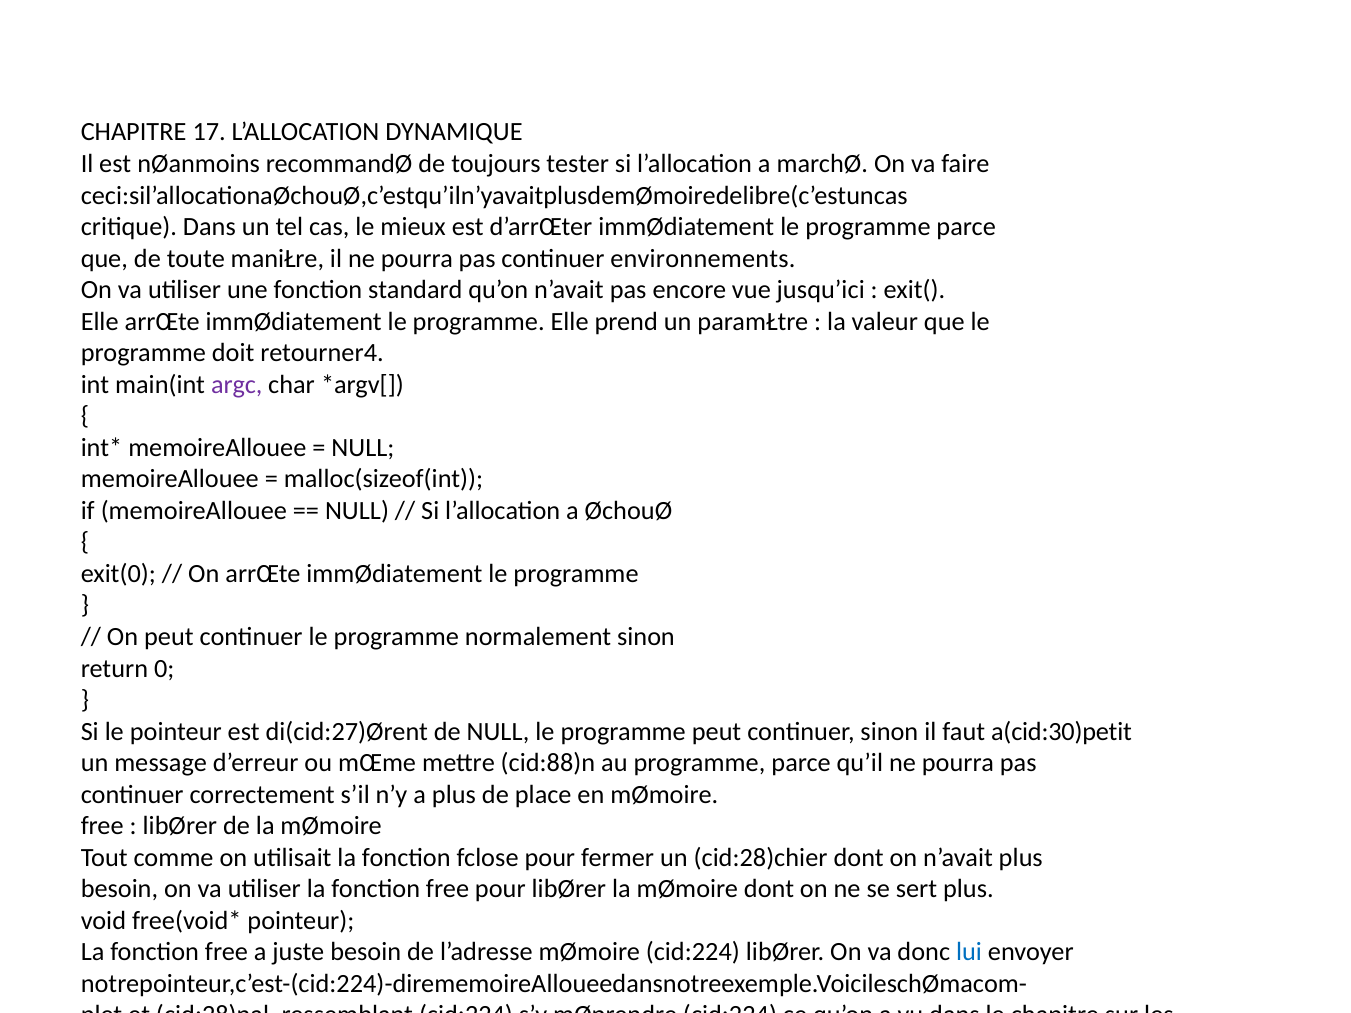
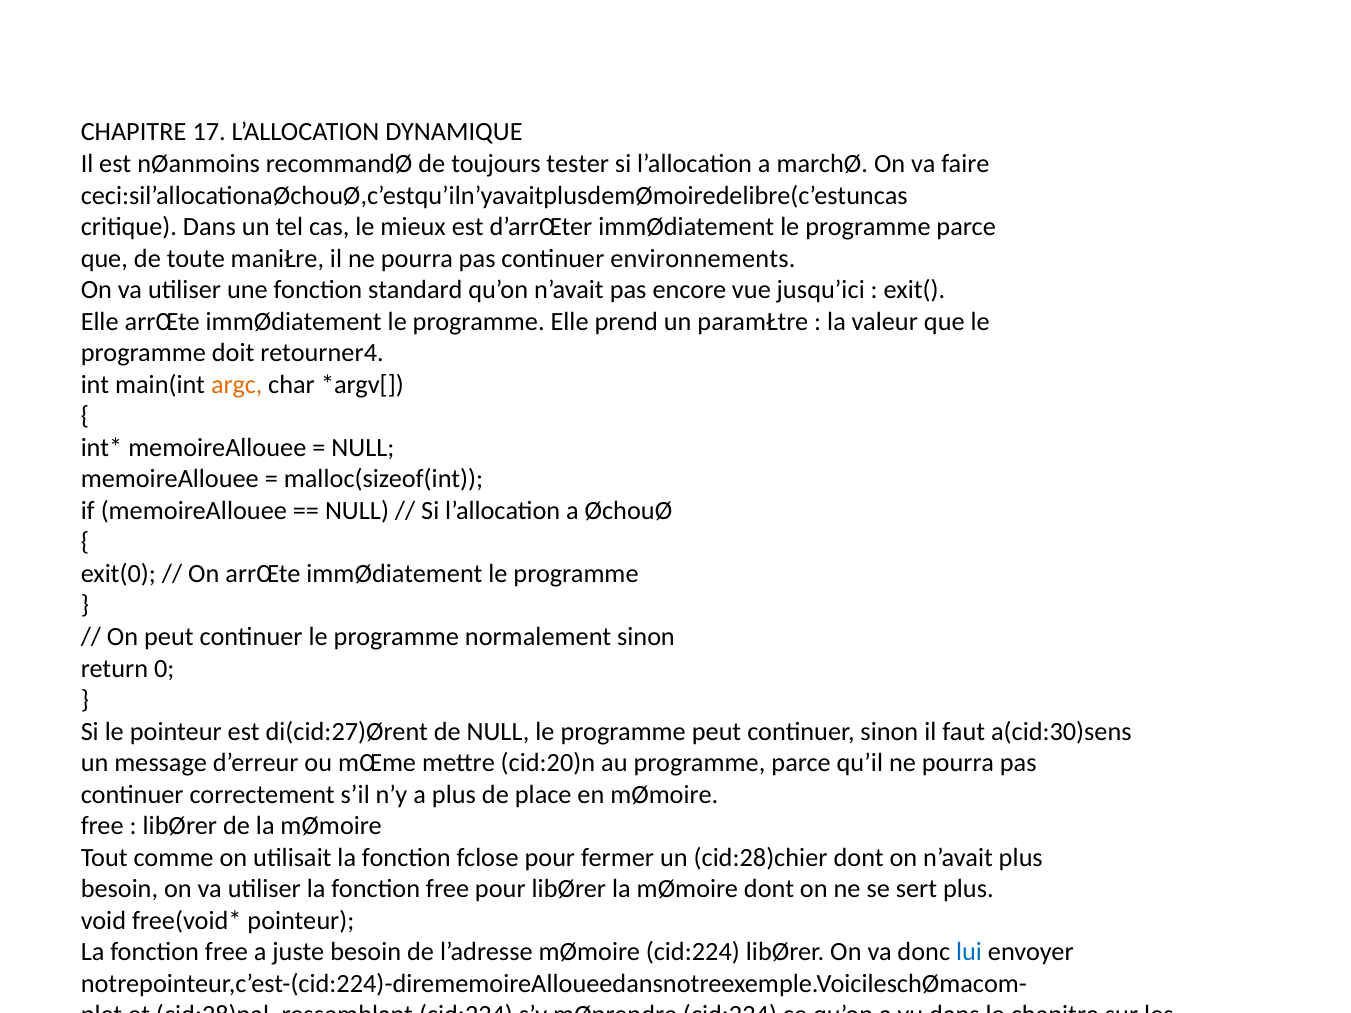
argc colour: purple -> orange (237, 385)
a(cid:30)petit: a(cid:30)petit -> a(cid:30)sens (1061, 732)
cid:88)n: cid:88)n -> cid:20)n (548, 763)
